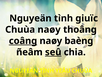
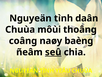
giuïc: giuïc -> daân (87, 18)
Chuùa naøy: naøy -> môùi (49, 29)
coâng underline: present -> none (23, 41)
